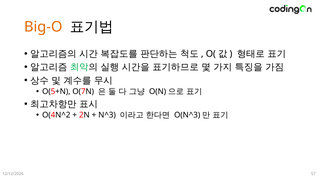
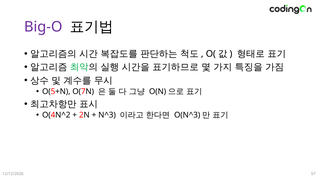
Big-O colour: orange -> purple (43, 27)
